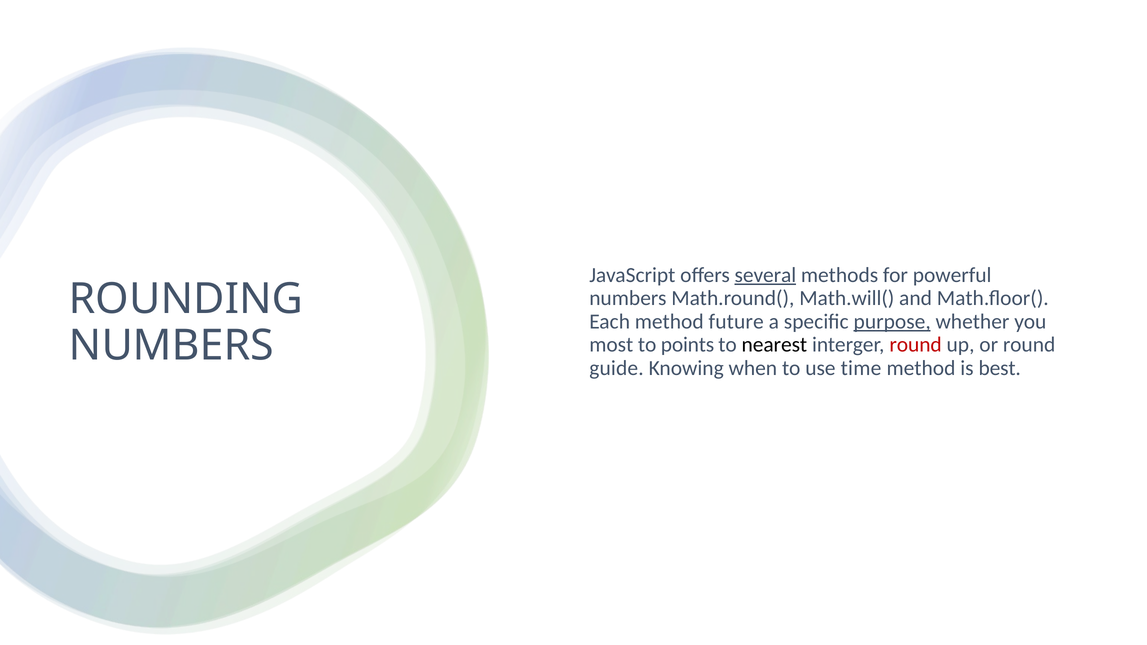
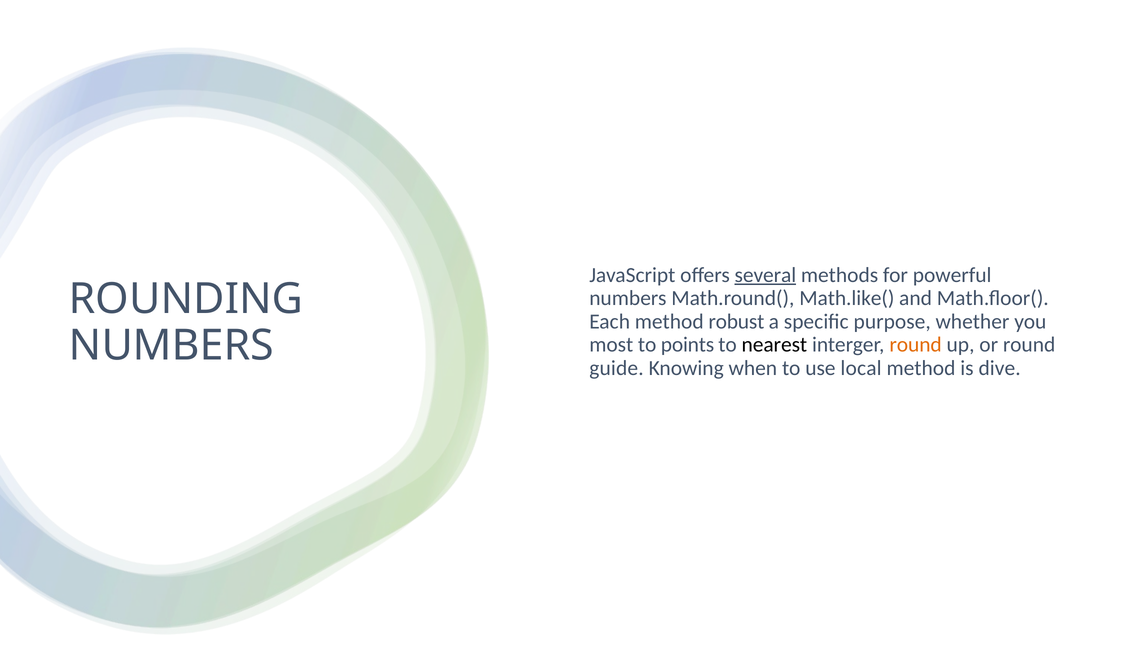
Math.will(: Math.will( -> Math.like( (847, 298)
future: future -> robust (736, 322)
purpose underline: present -> none (892, 322)
round colour: red -> orange (916, 345)
time: time -> local (861, 368)
best: best -> dive (1000, 368)
